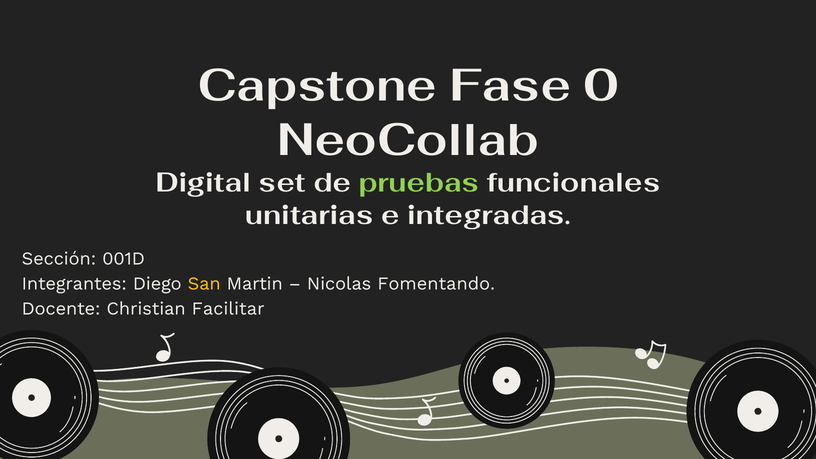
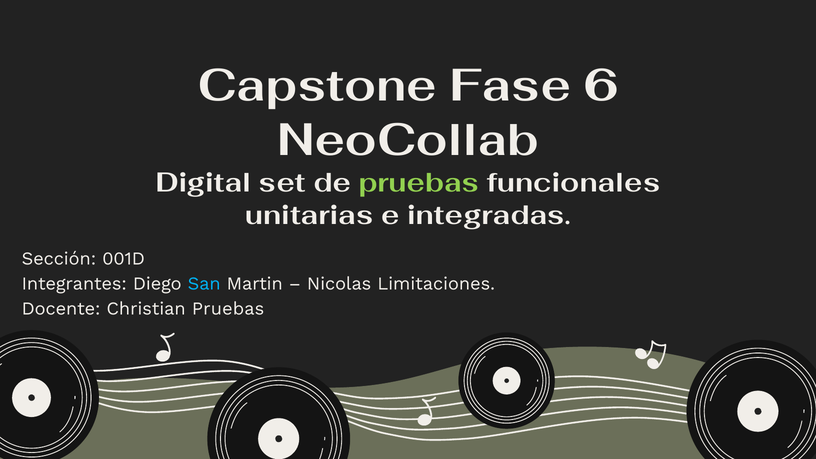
0: 0 -> 6 (601, 86)
San colour: yellow -> light blue (204, 284)
Fomentando: Fomentando -> Limitaciones (436, 284)
Christian Facilitar: Facilitar -> Pruebas (228, 309)
